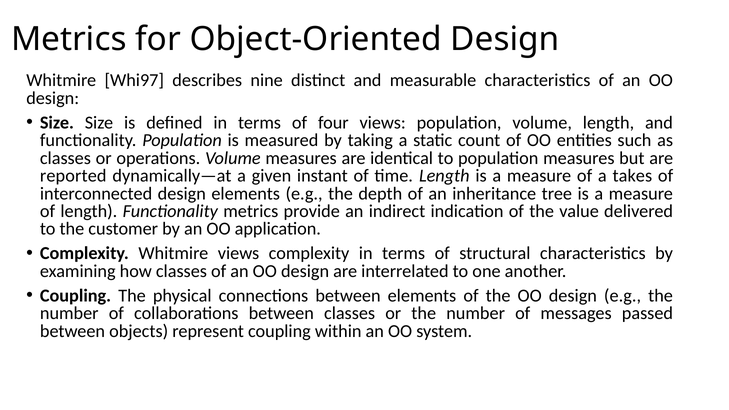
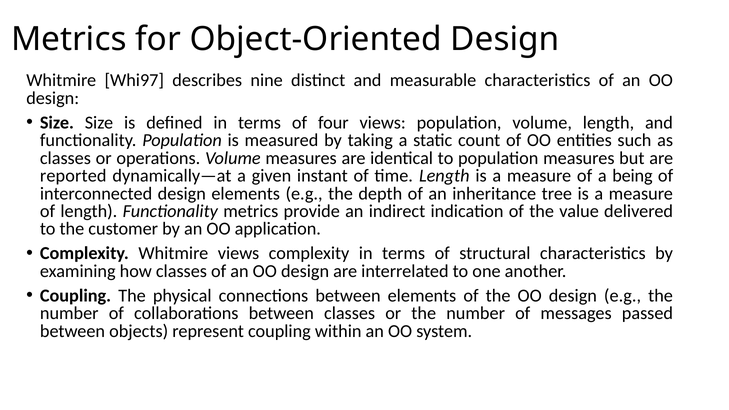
takes: takes -> being (632, 176)
